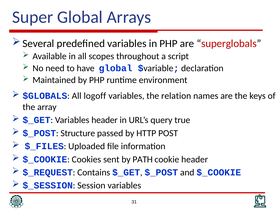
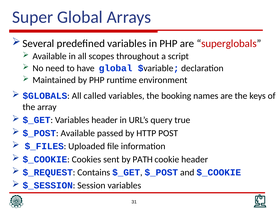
logoff: logoff -> called (95, 96)
relation: relation -> booking (176, 96)
$_POST Structure: Structure -> Available (78, 133)
